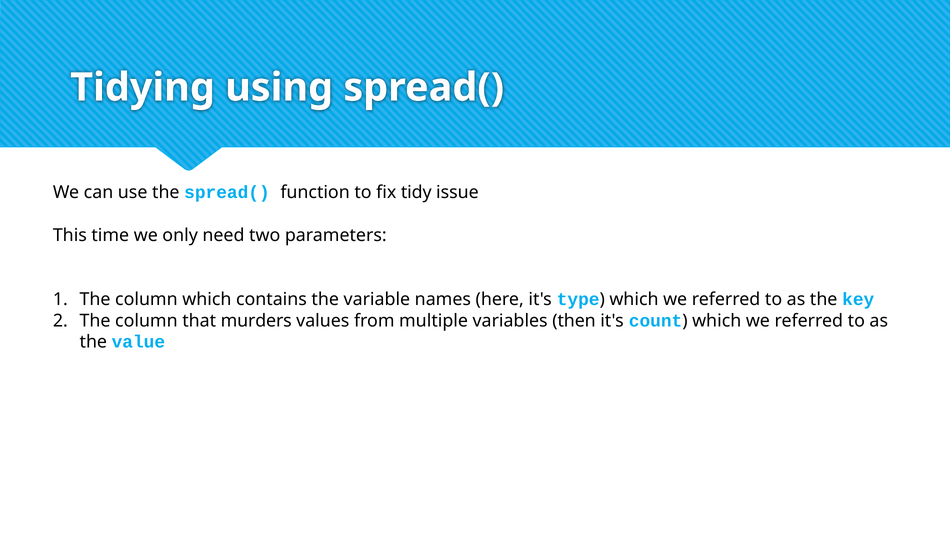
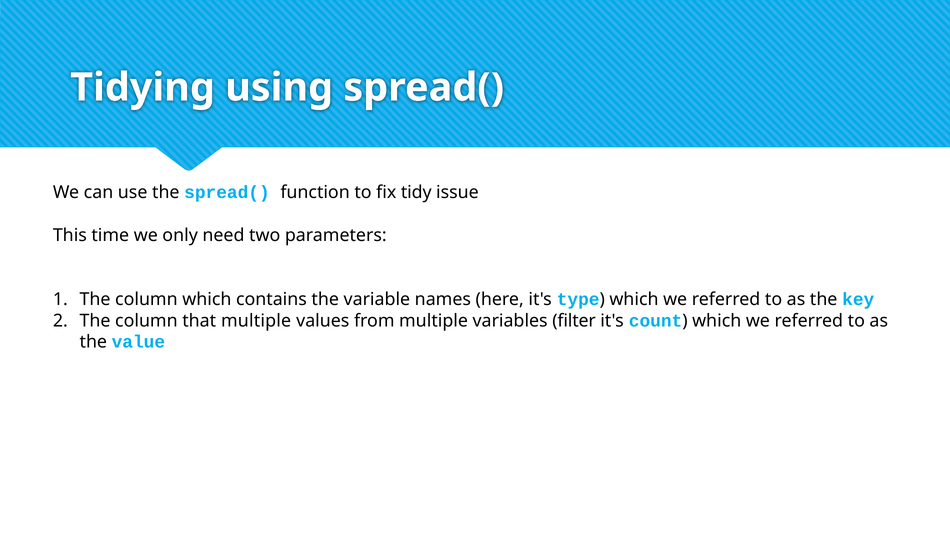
that murders: murders -> multiple (256, 321)
then: then -> filter (574, 321)
